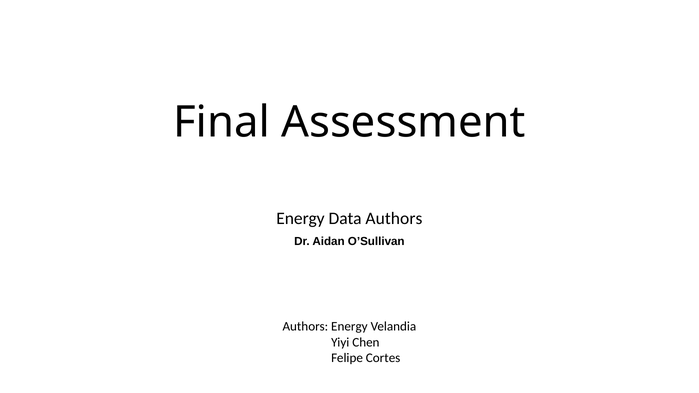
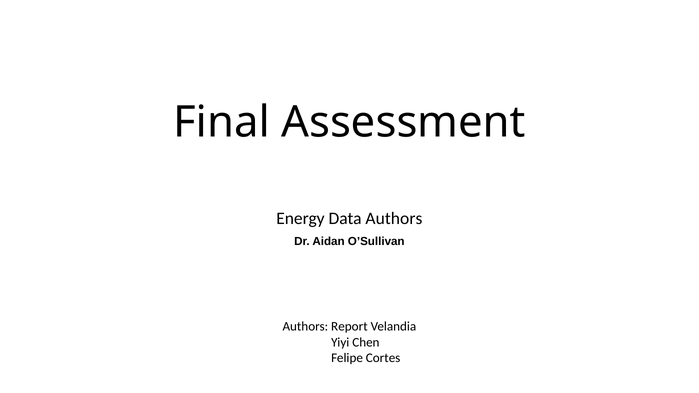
Authors Energy: Energy -> Report (349, 327)
